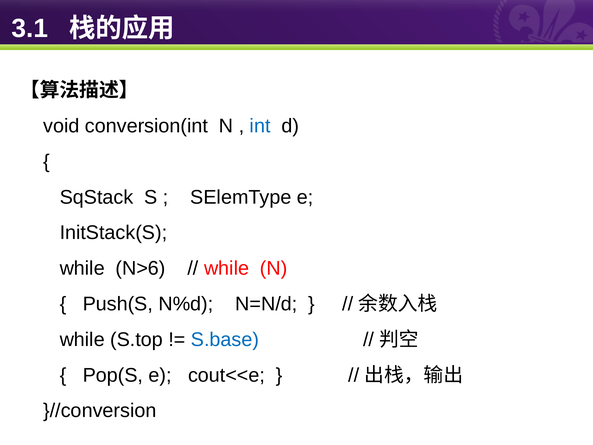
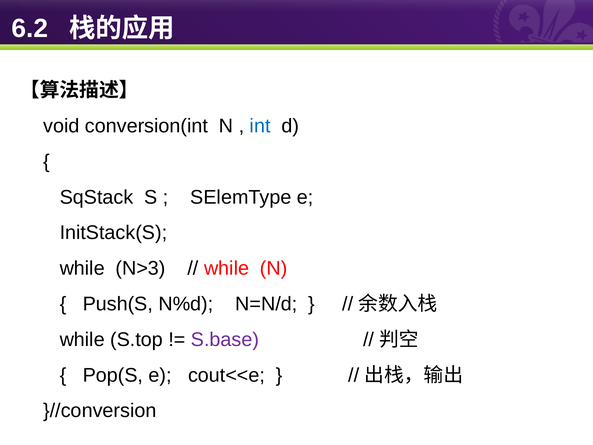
3.1: 3.1 -> 6.2 (30, 28)
N>6: N>6 -> N>3 (141, 268)
S.base colour: blue -> purple (225, 339)
